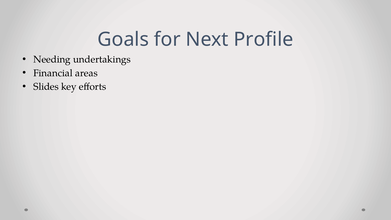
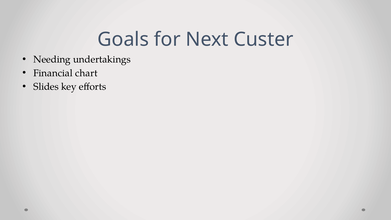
Profile: Profile -> Custer (264, 39)
areas: areas -> chart (86, 73)
